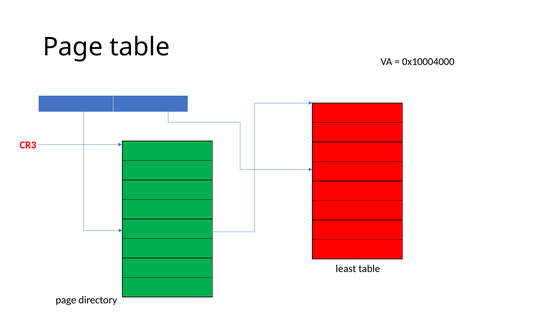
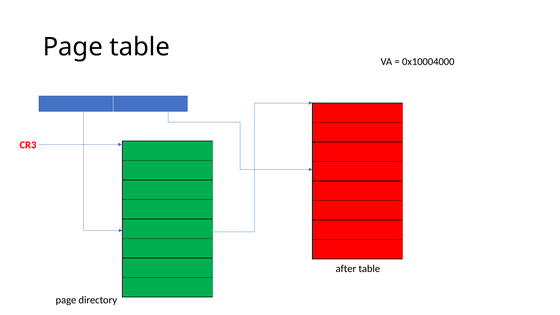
least: least -> after (346, 269)
